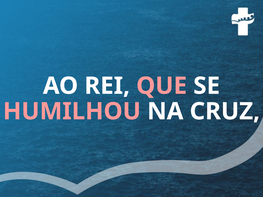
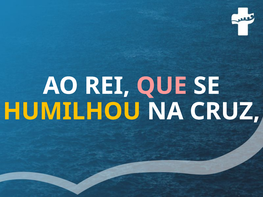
HUMILHOU colour: pink -> yellow (72, 112)
